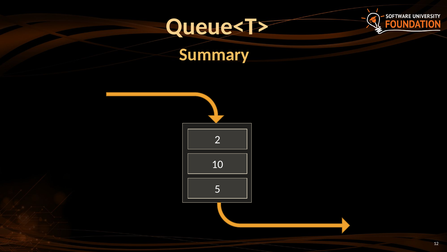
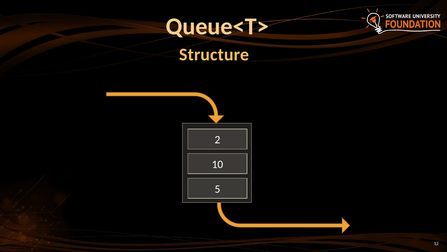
Summary: Summary -> Structure (214, 54)
